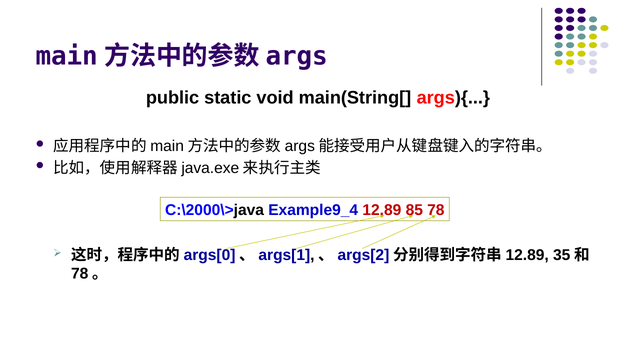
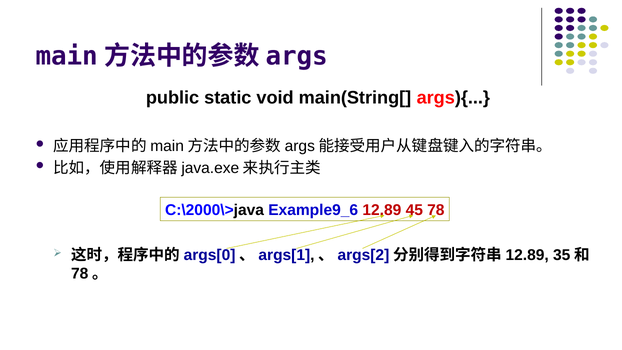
Example9_4: Example9_4 -> Example9_6 (313, 210)
85: 85 -> 45 (414, 210)
